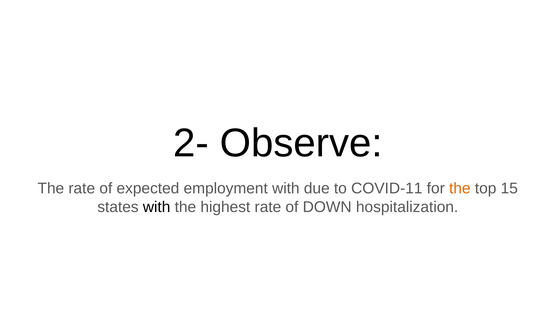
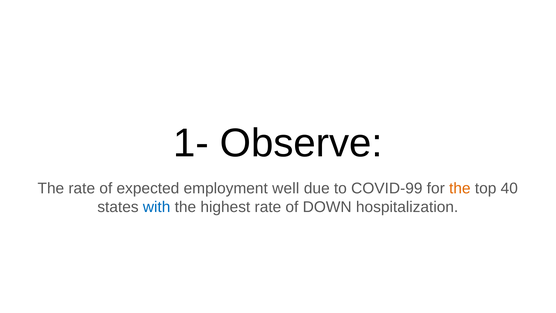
2-: 2- -> 1- (191, 143)
employment with: with -> well (286, 188)
COVID-11: COVID-11 -> COVID-99 (387, 188)
15: 15 -> 40 (509, 188)
with colour: black -> blue (157, 207)
